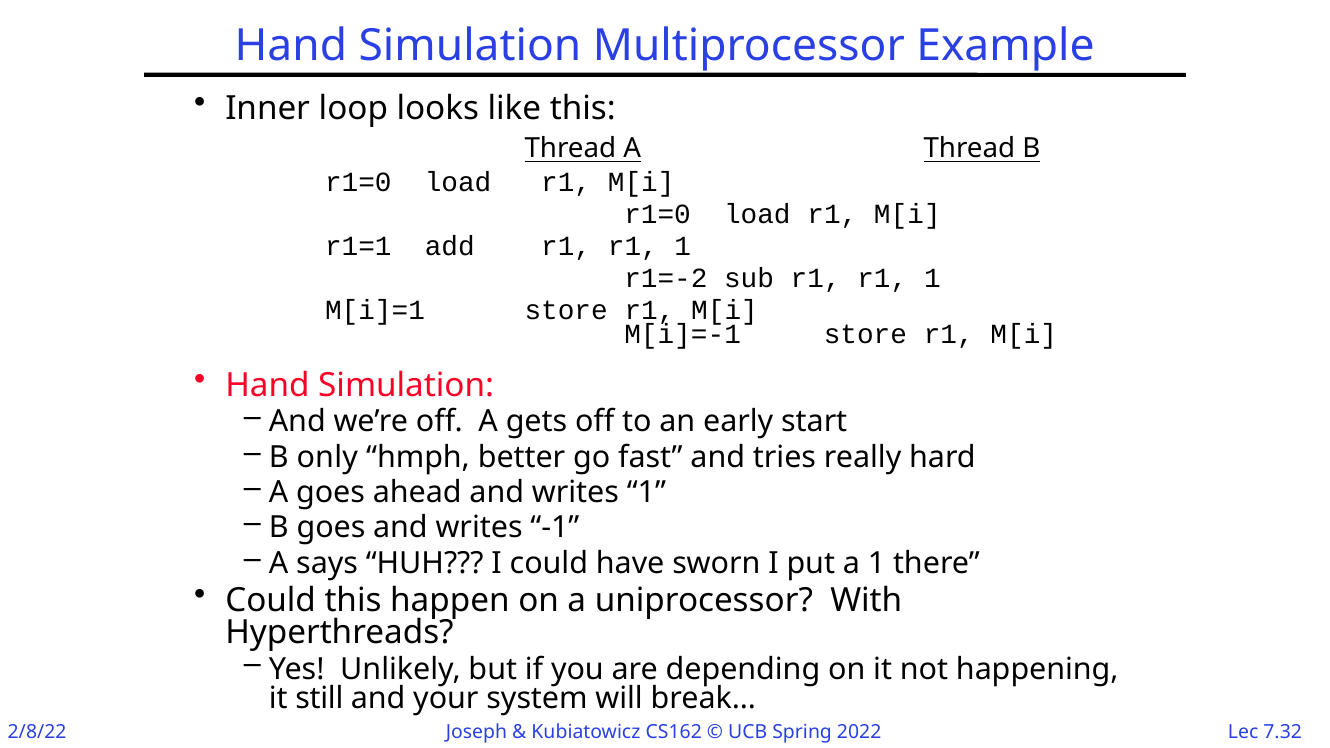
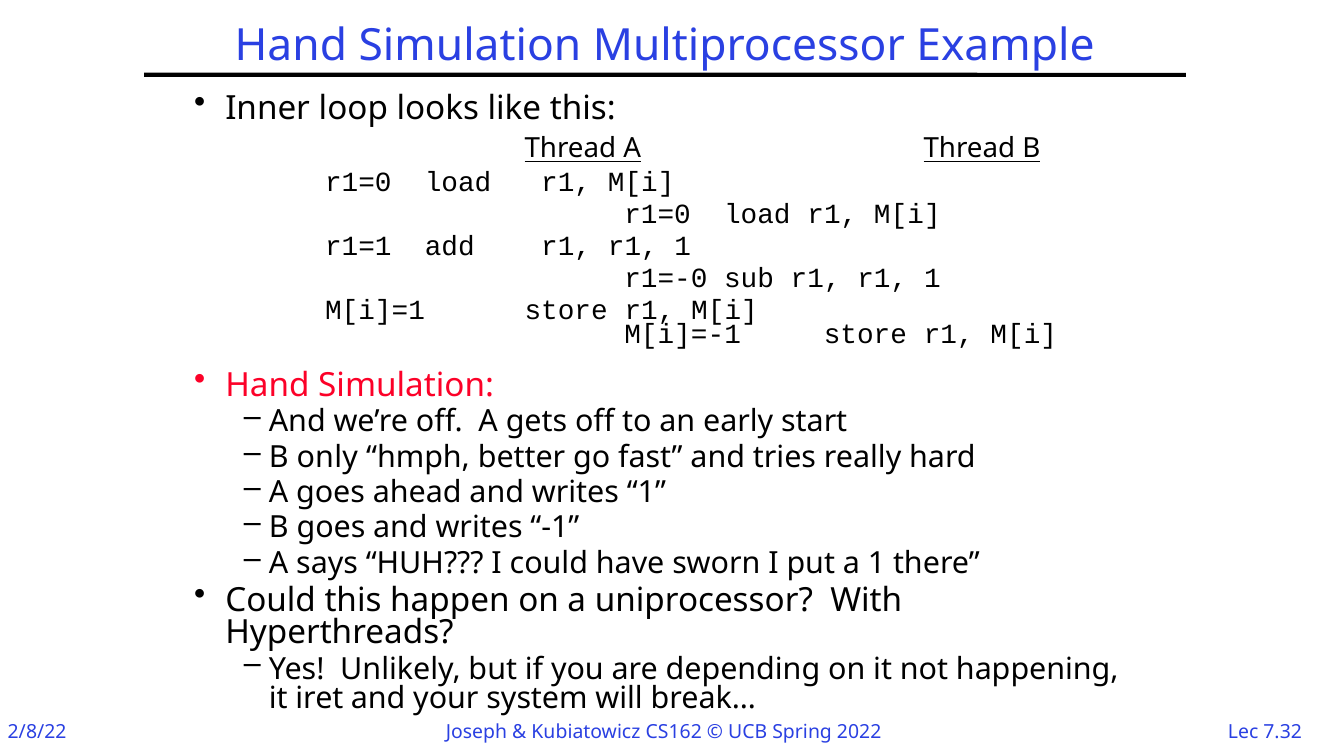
r1=-2: r1=-2 -> r1=-0 (666, 279)
still: still -> iret (319, 698)
